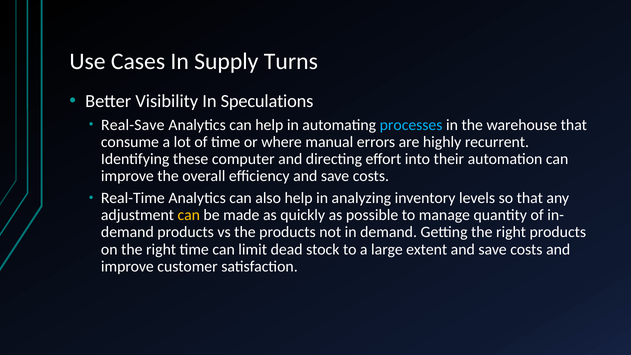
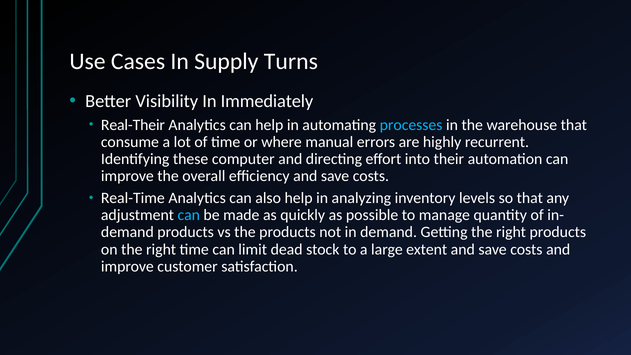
Speculations: Speculations -> Immediately (267, 101)
Real-Save: Real-Save -> Real-Their (133, 125)
can colour: yellow -> light blue (189, 215)
